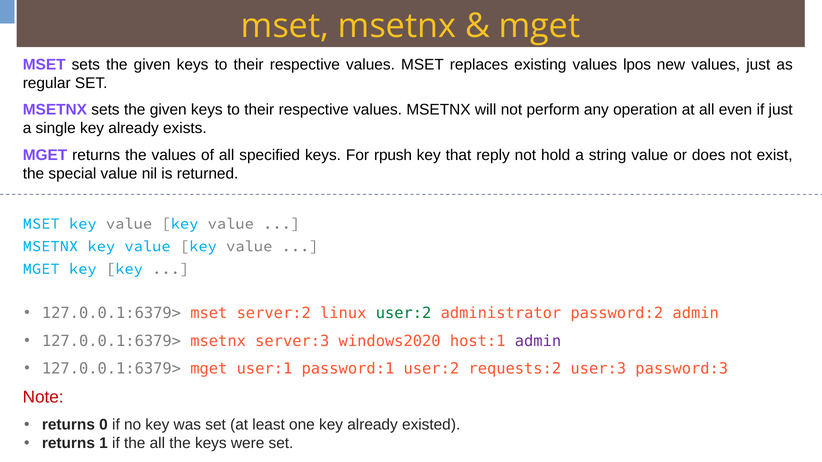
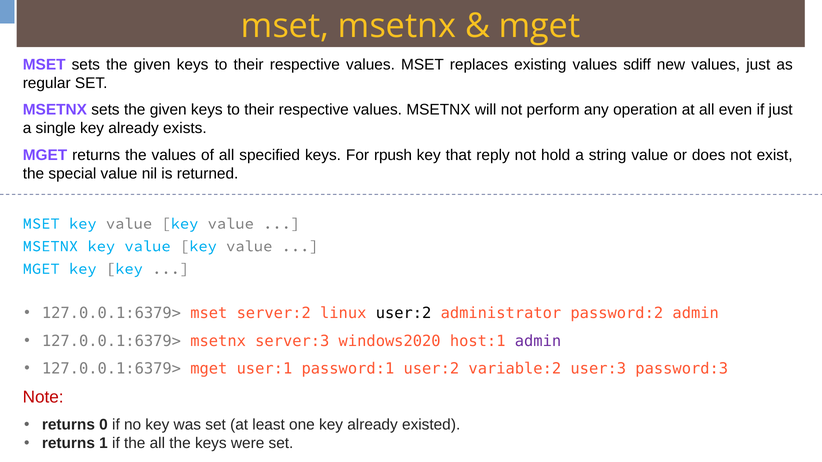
lpos: lpos -> sdiff (637, 65)
user:2 colour: green -> black (404, 313)
requests:2: requests:2 -> variable:2 (515, 369)
